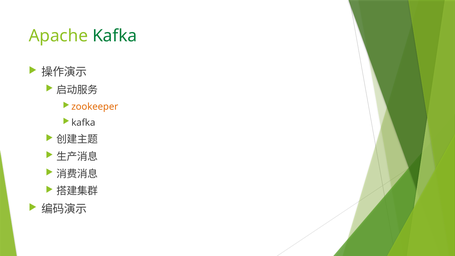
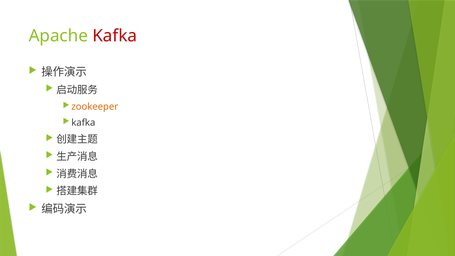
Kafka colour: green -> red (115, 36)
